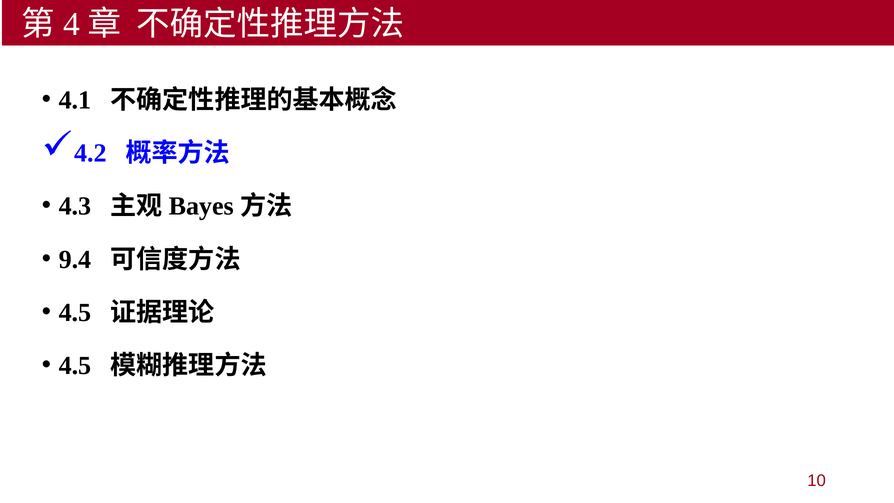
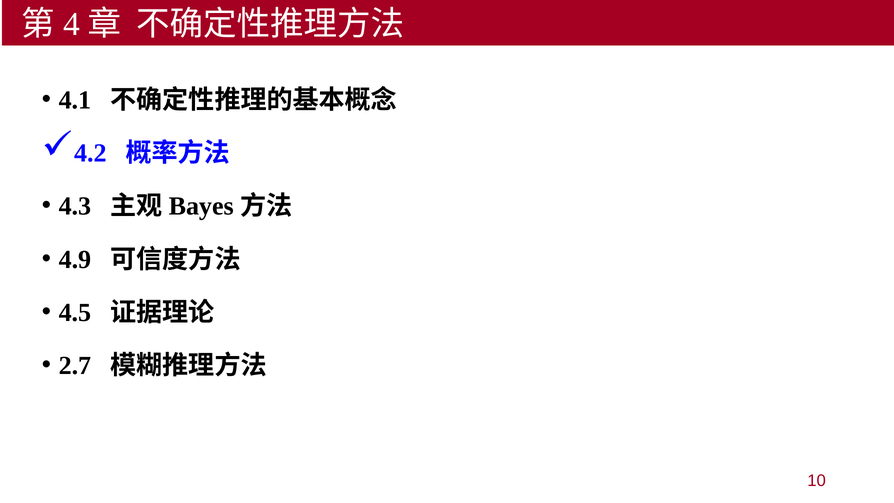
9.4: 9.4 -> 4.9 (75, 259)
4.5: 4.5 -> 2.7 (75, 366)
